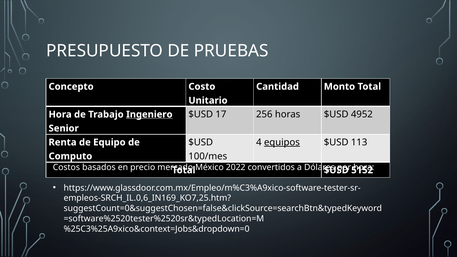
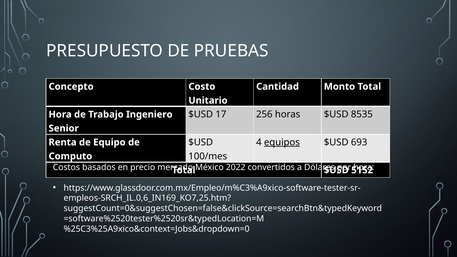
4952: 4952 -> 8535 (362, 114)
Ingeniero underline: present -> none (149, 114)
113: 113 -> 693 (359, 142)
